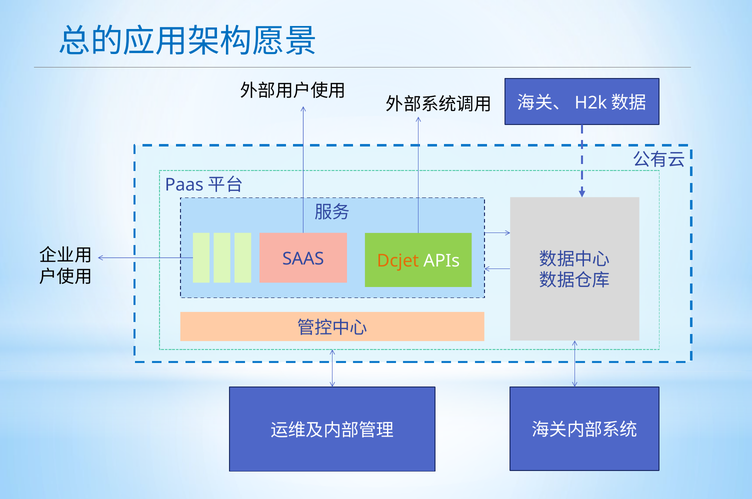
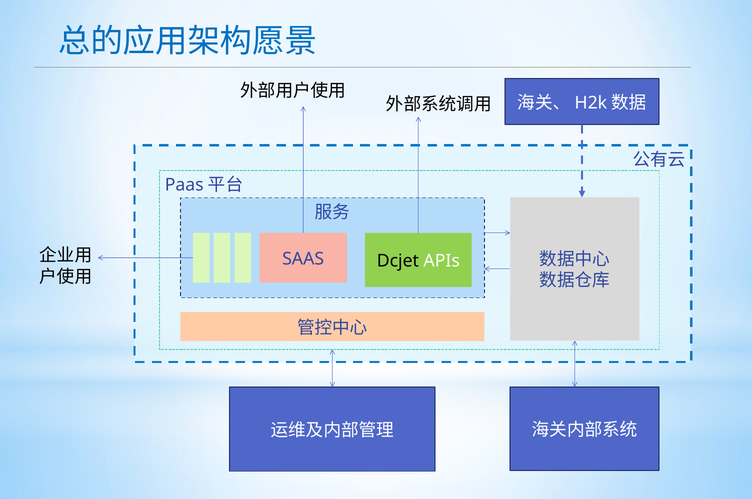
Dcjet colour: orange -> black (398, 261)
